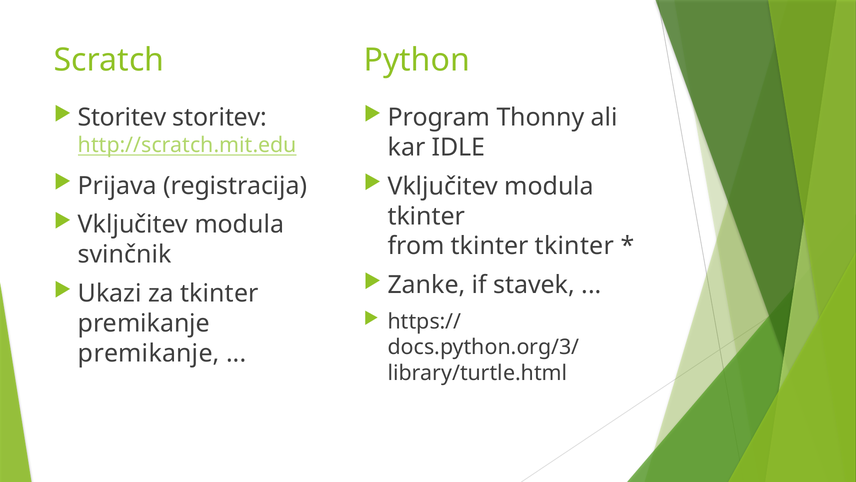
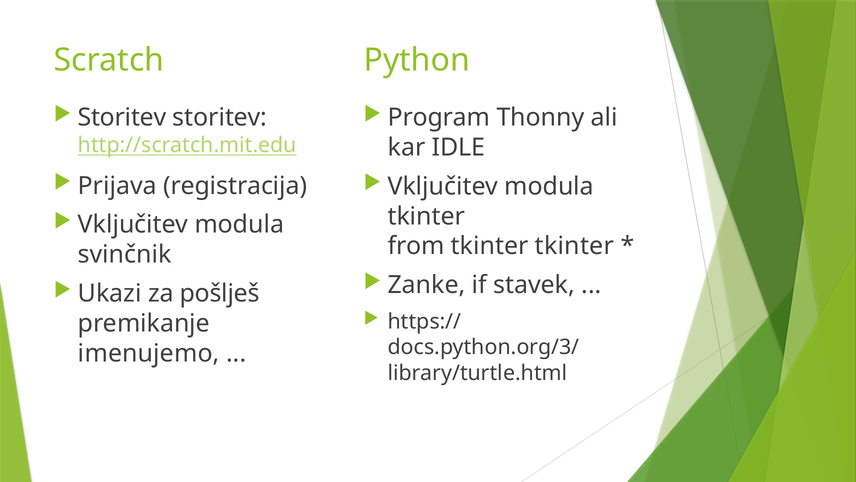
za tkinter: tkinter -> pošlješ (220, 293)
premikanje: premikanje -> imenujemo (149, 353)
